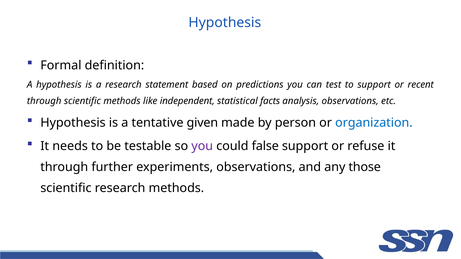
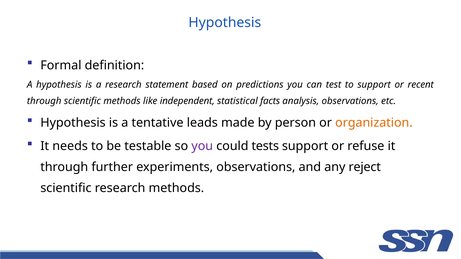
given: given -> leads (202, 123)
organization colour: blue -> orange (374, 123)
false: false -> tests (265, 146)
those: those -> reject (365, 167)
